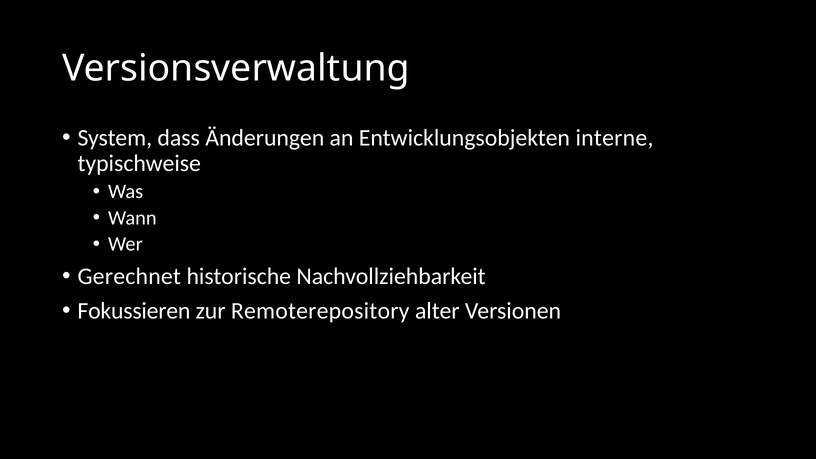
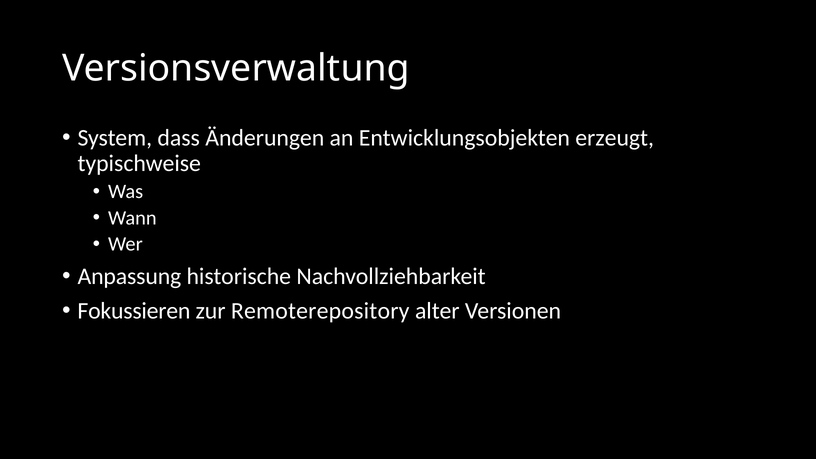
interne: interne -> erzeugt (615, 138)
Gerechnet: Gerechnet -> Anpassung (129, 277)
